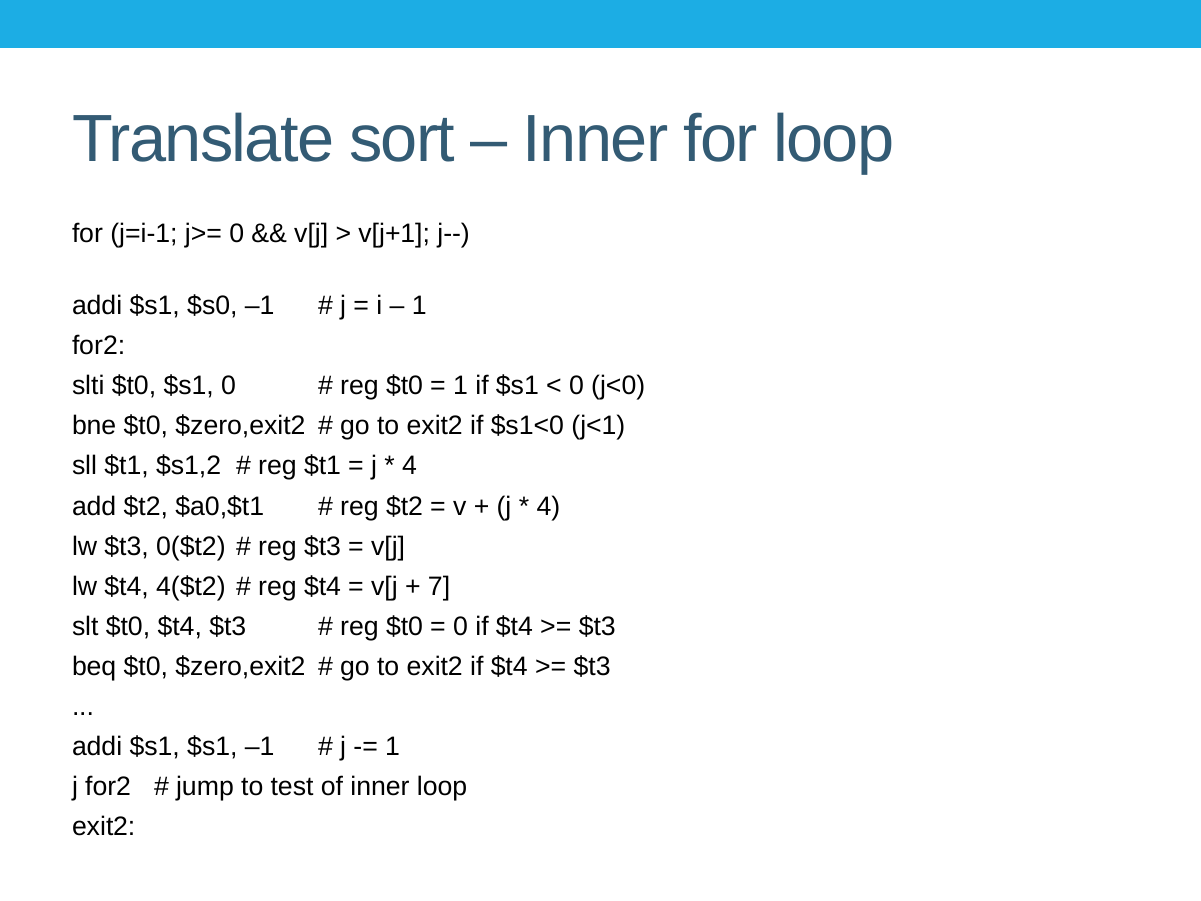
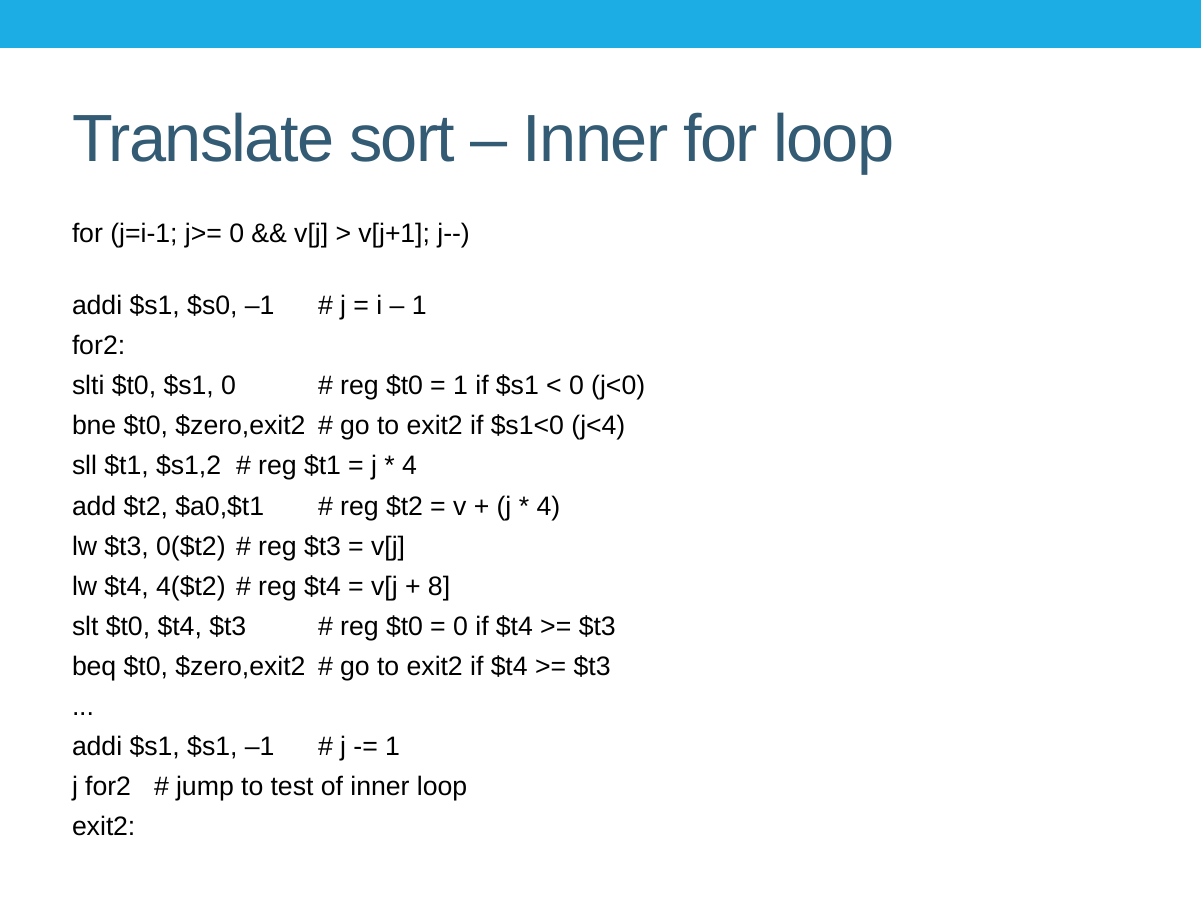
j<1: j<1 -> j<4 (598, 426)
7: 7 -> 8 (439, 586)
